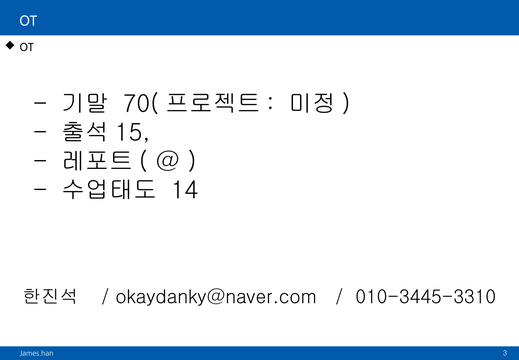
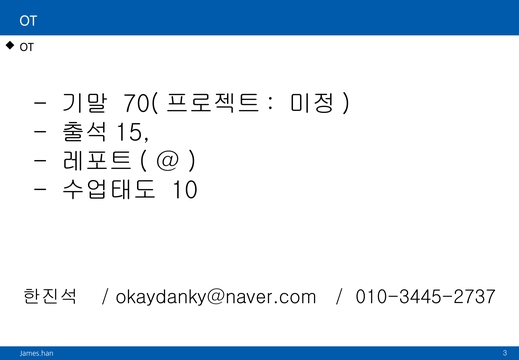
14: 14 -> 10 (185, 190)
010-3445-3310: 010-3445-3310 -> 010-3445-2737 (426, 296)
